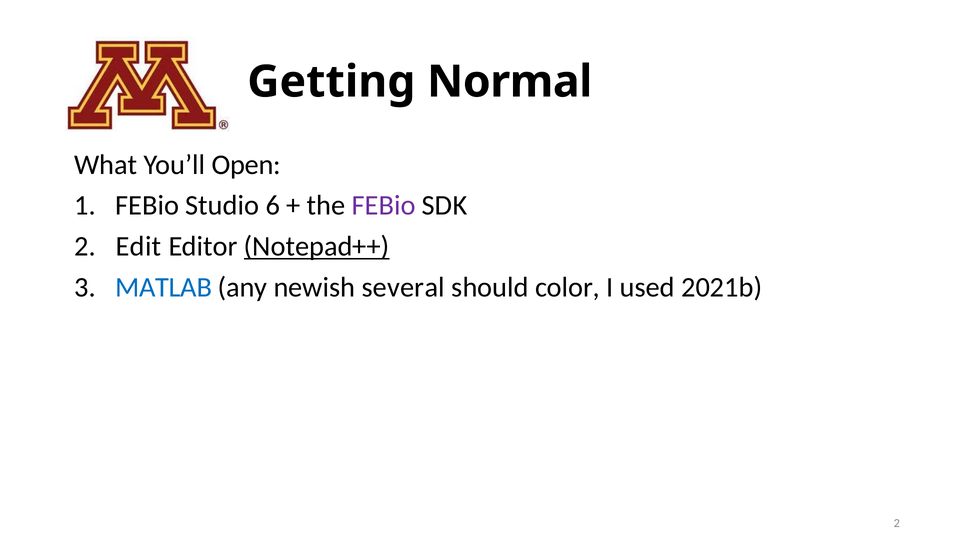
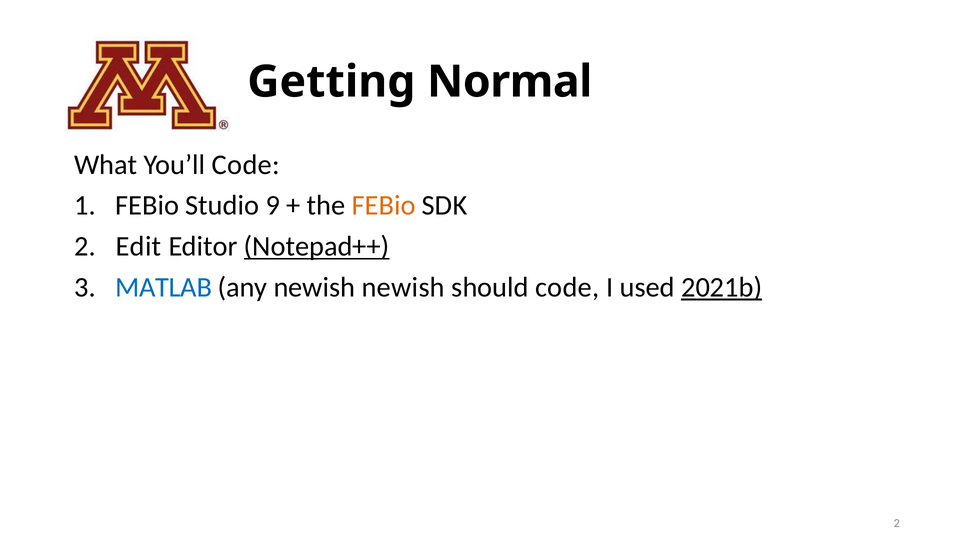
You’ll Open: Open -> Code (246, 165)
6: 6 -> 9 (273, 206)
FEBio colour: purple -> orange (384, 206)
newish several: several -> newish (403, 287)
should color: color -> code (567, 287)
2021b underline: none -> present (722, 287)
